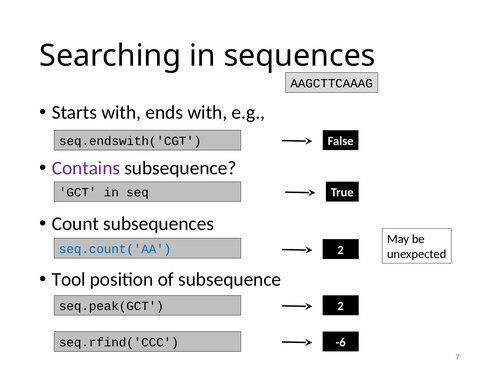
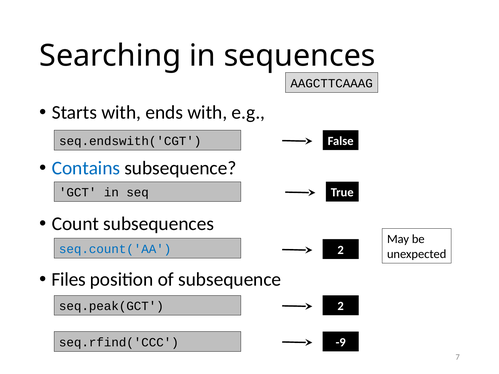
Contains colour: purple -> blue (86, 168)
Tool: Tool -> Files (69, 280)
-6: -6 -> -9 (341, 343)
